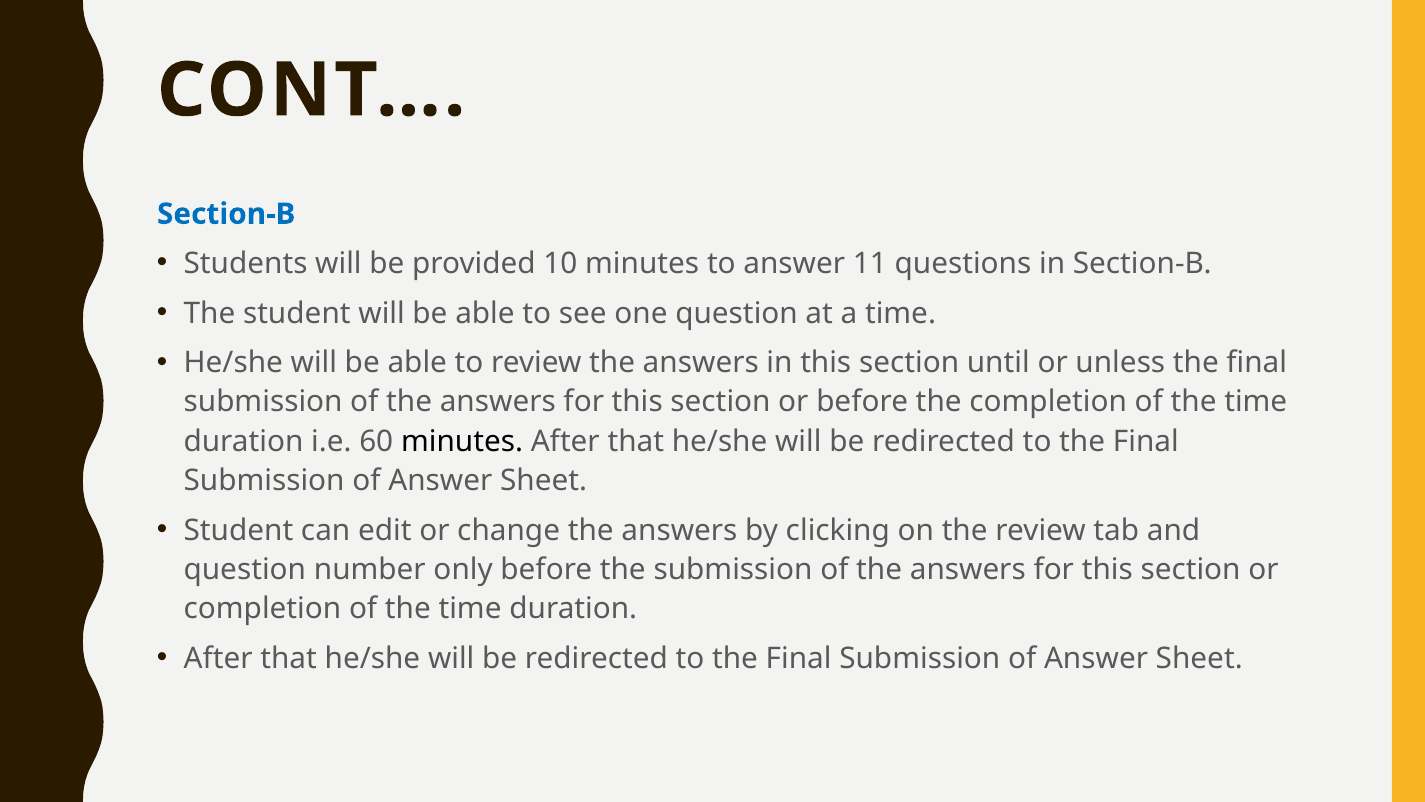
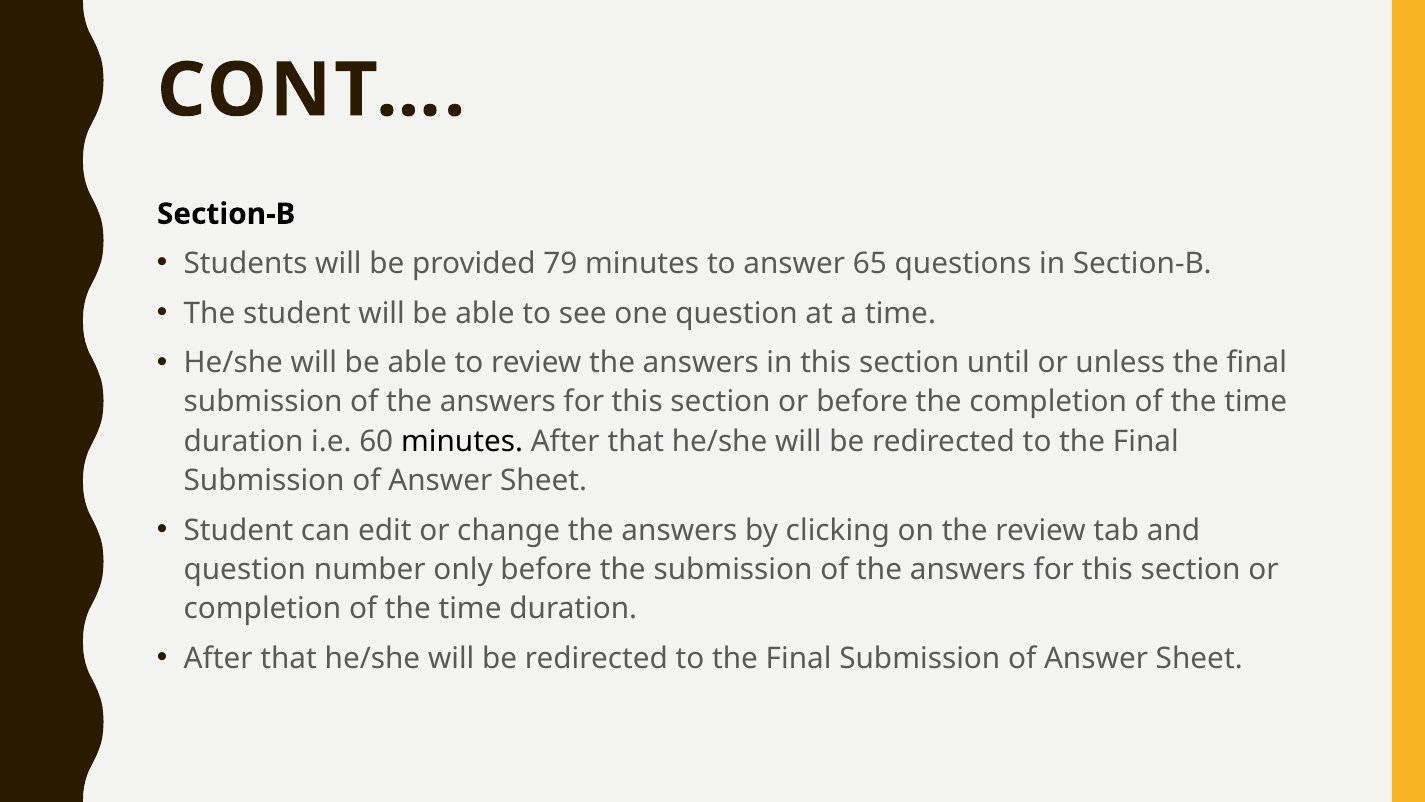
Section-B colour: blue -> black (226, 214)
10: 10 -> 79 (560, 263)
11: 11 -> 65 (870, 263)
